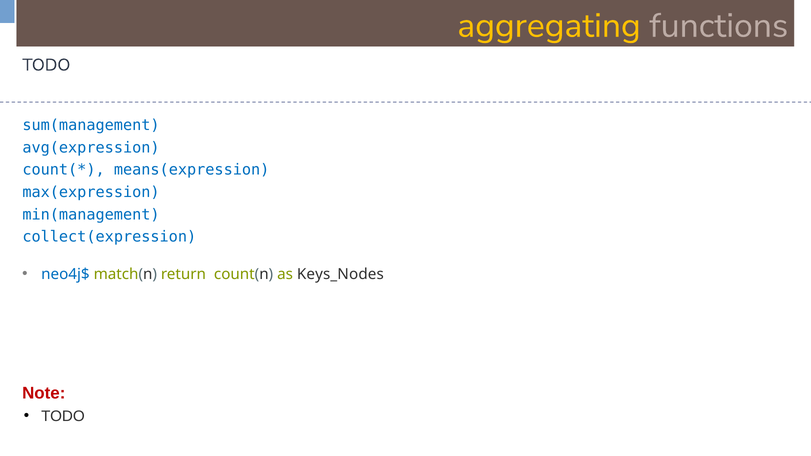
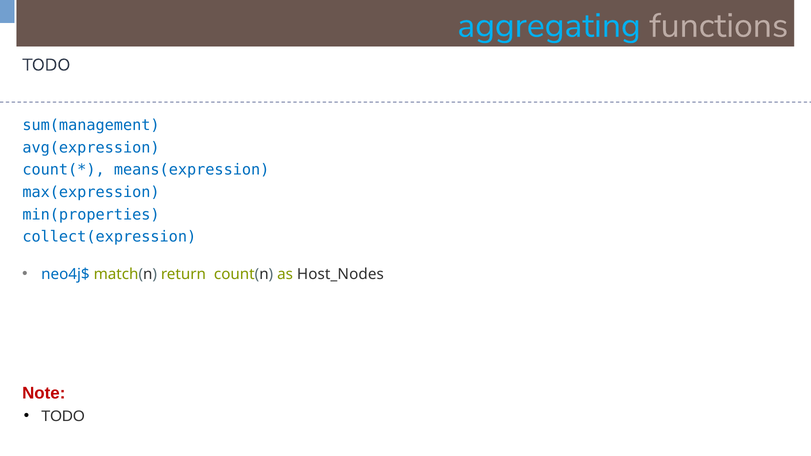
aggregating colour: yellow -> light blue (549, 26)
min(management: min(management -> min(properties (91, 215)
Keys_Nodes: Keys_Nodes -> Host_Nodes (340, 274)
